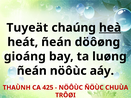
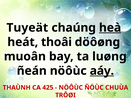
heát ñeán: ñeán -> thoâi (56, 42)
gioáng: gioáng -> muoân (25, 57)
aáy underline: none -> present (102, 71)
